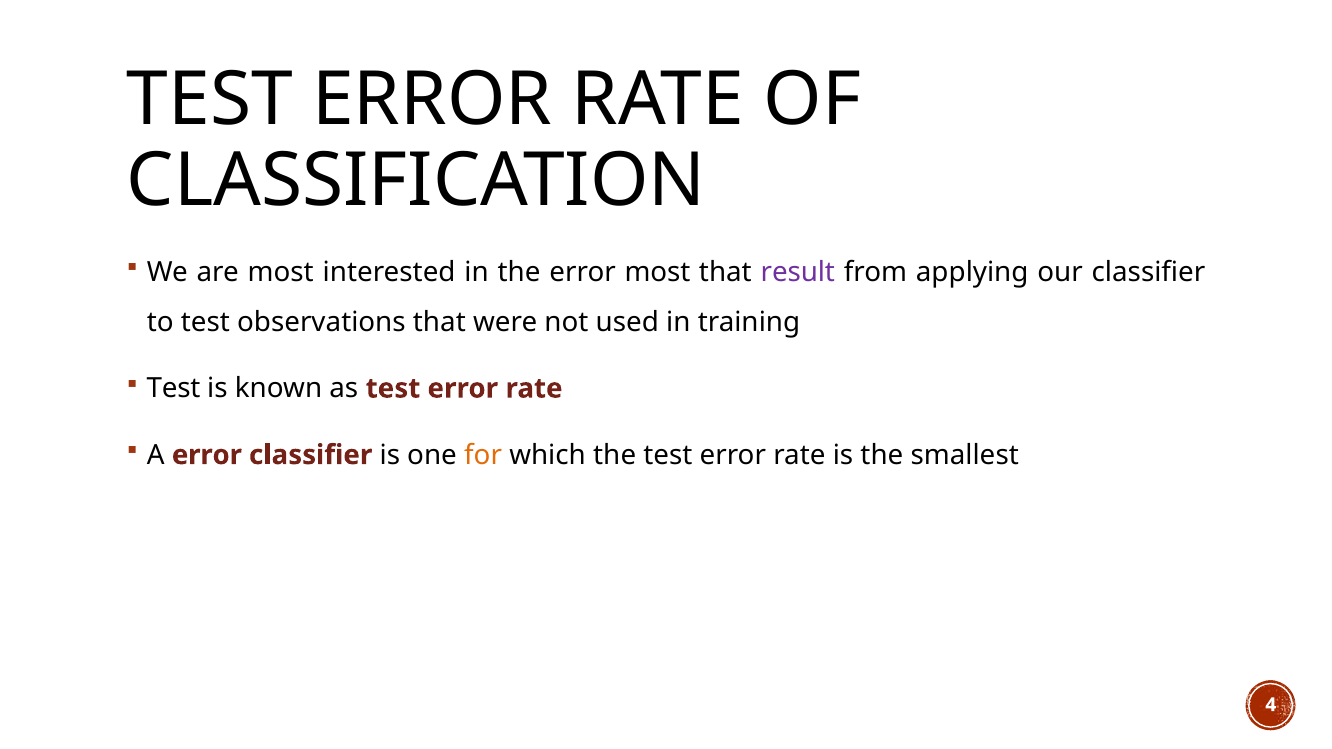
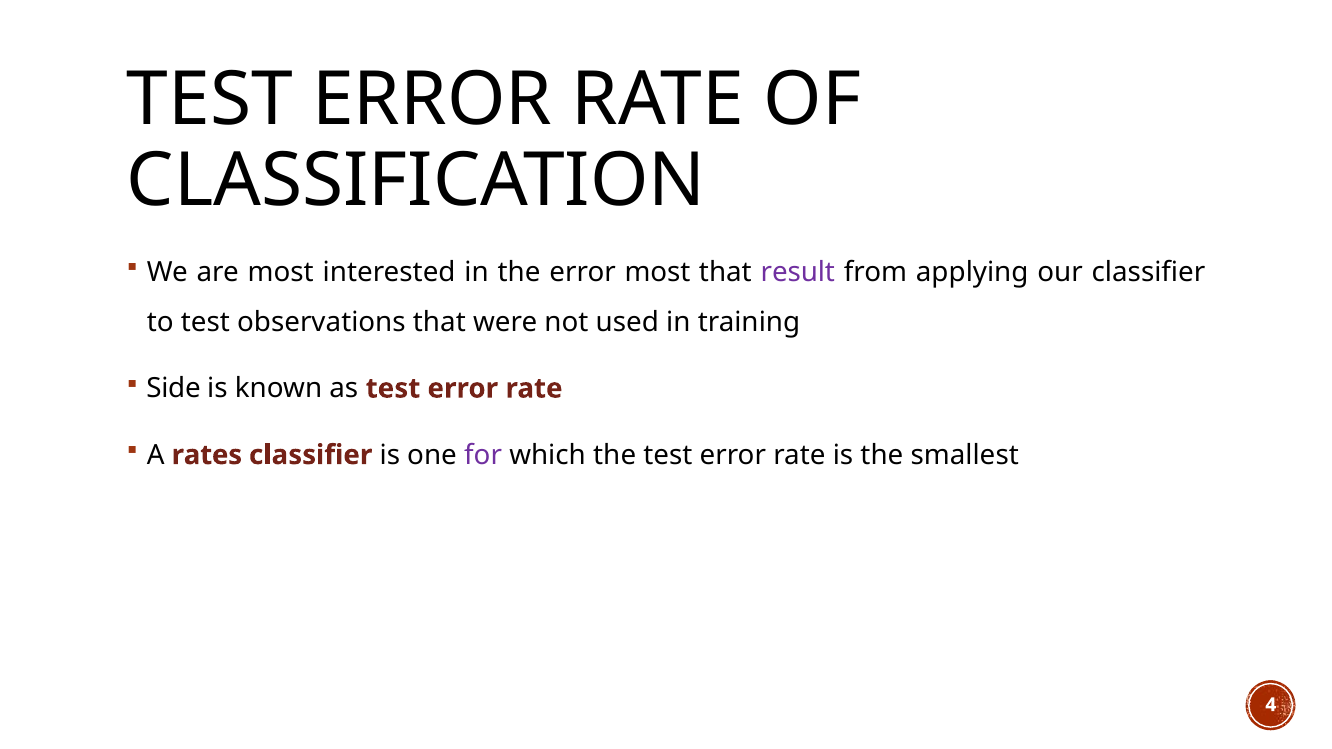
Test: Test -> Side (174, 389)
A error: error -> rates (207, 455)
for colour: orange -> purple (483, 455)
